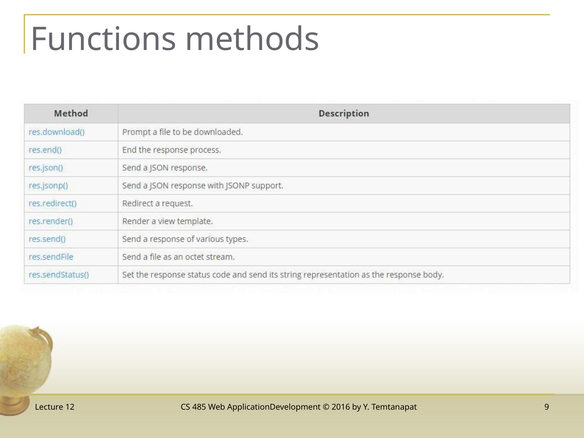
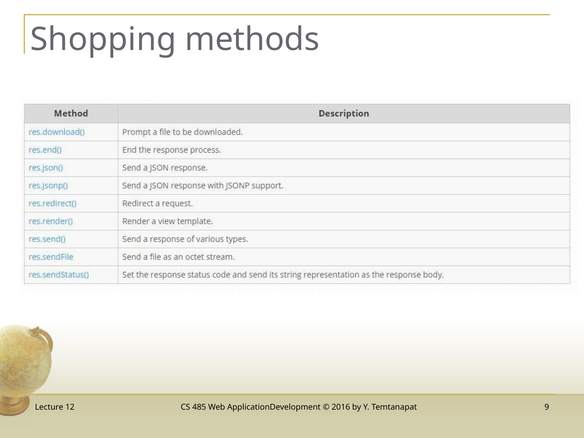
Functions: Functions -> Shopping (103, 39)
